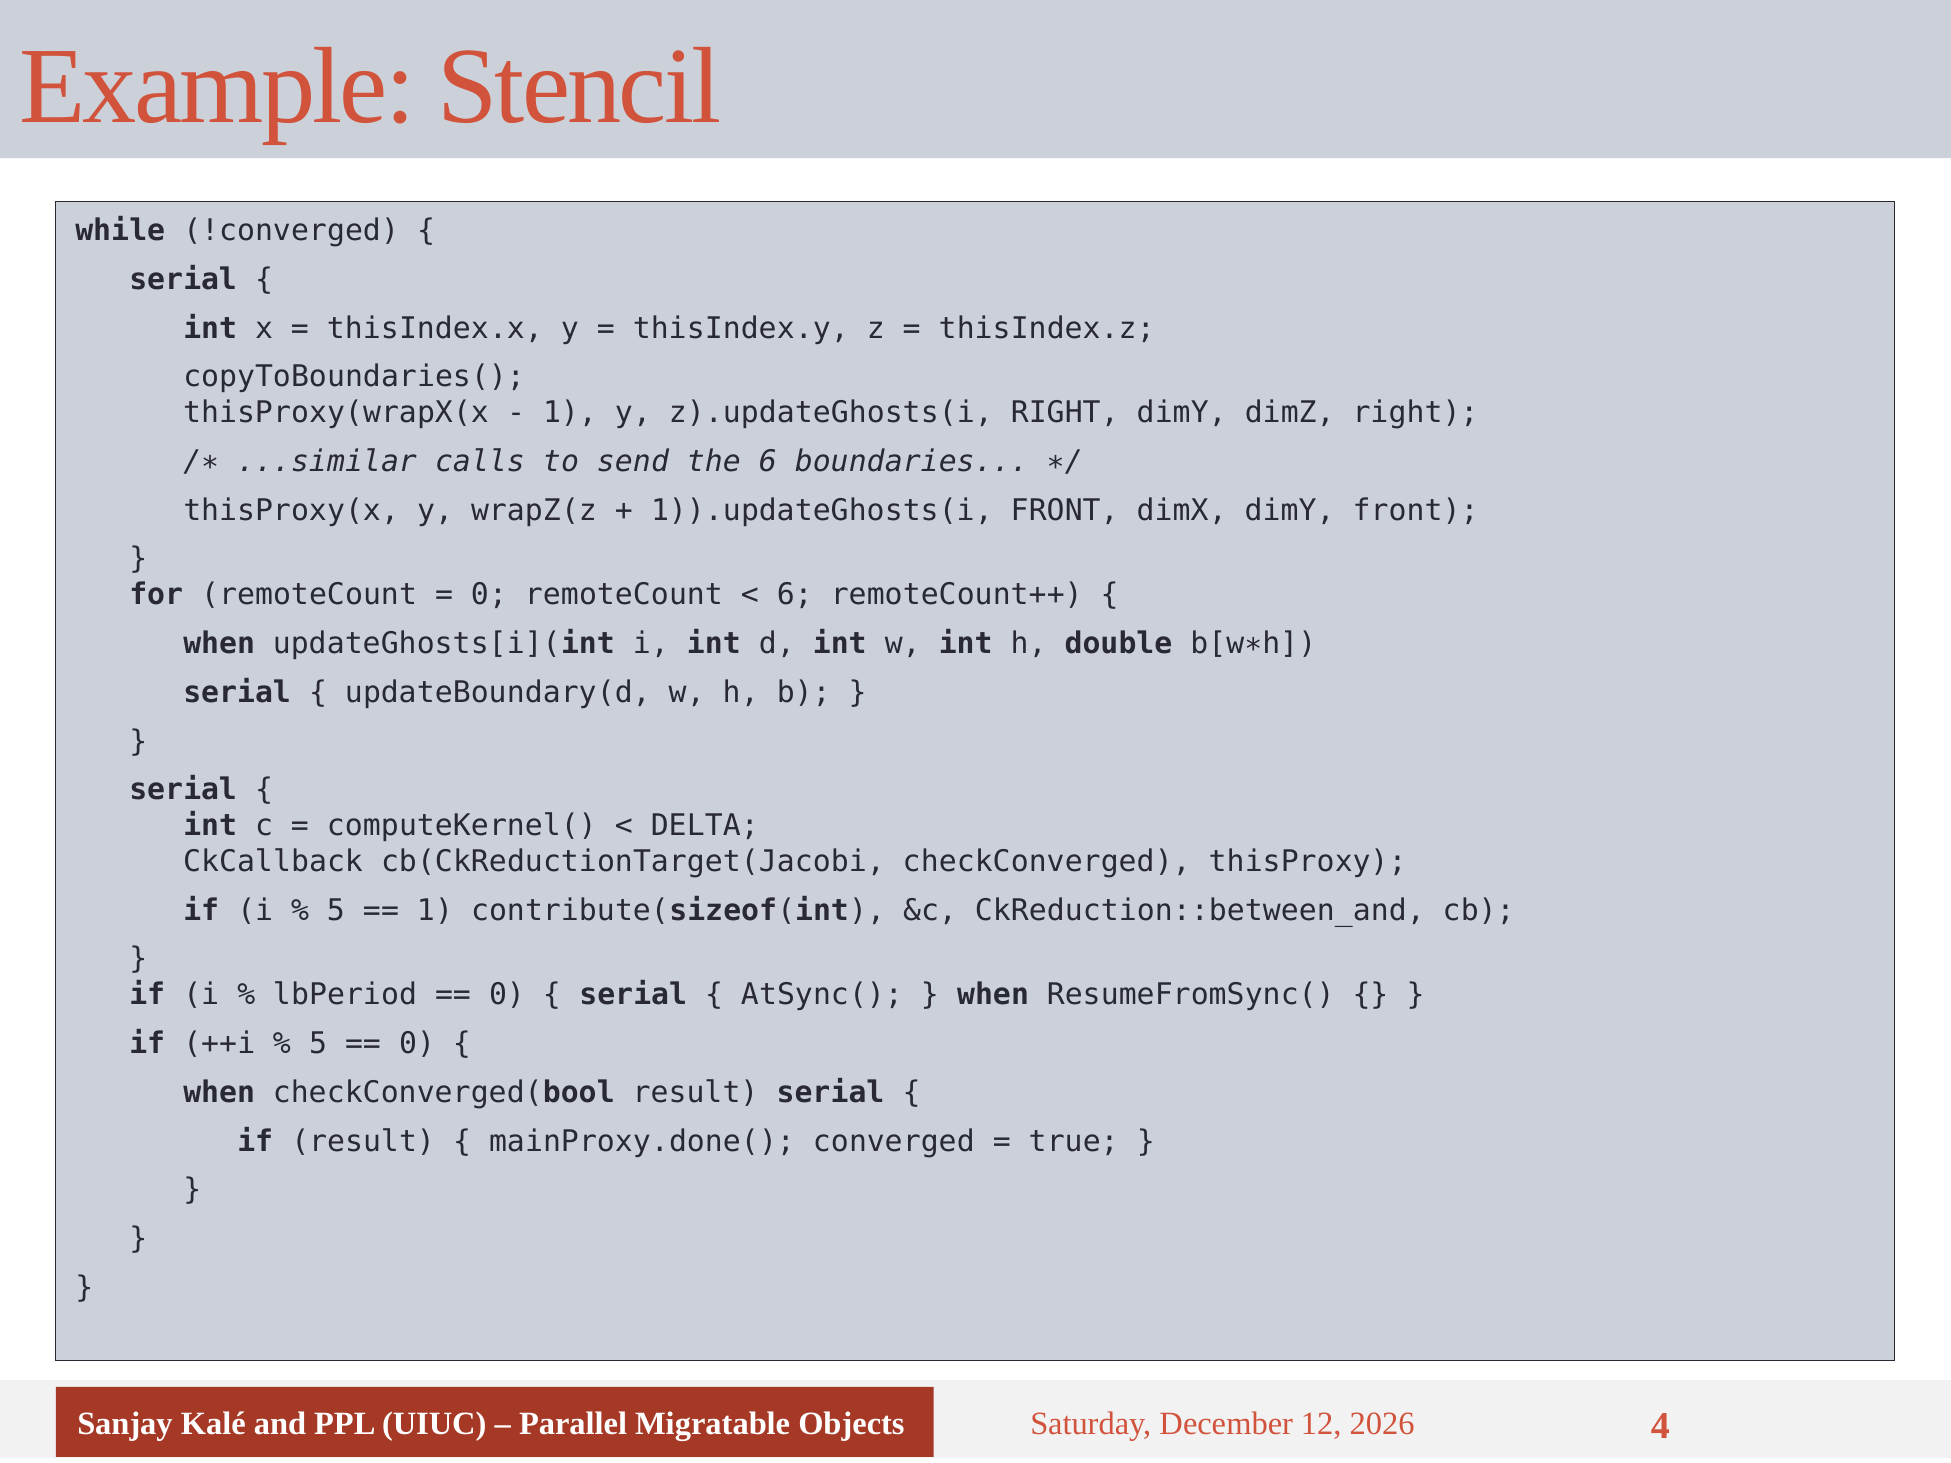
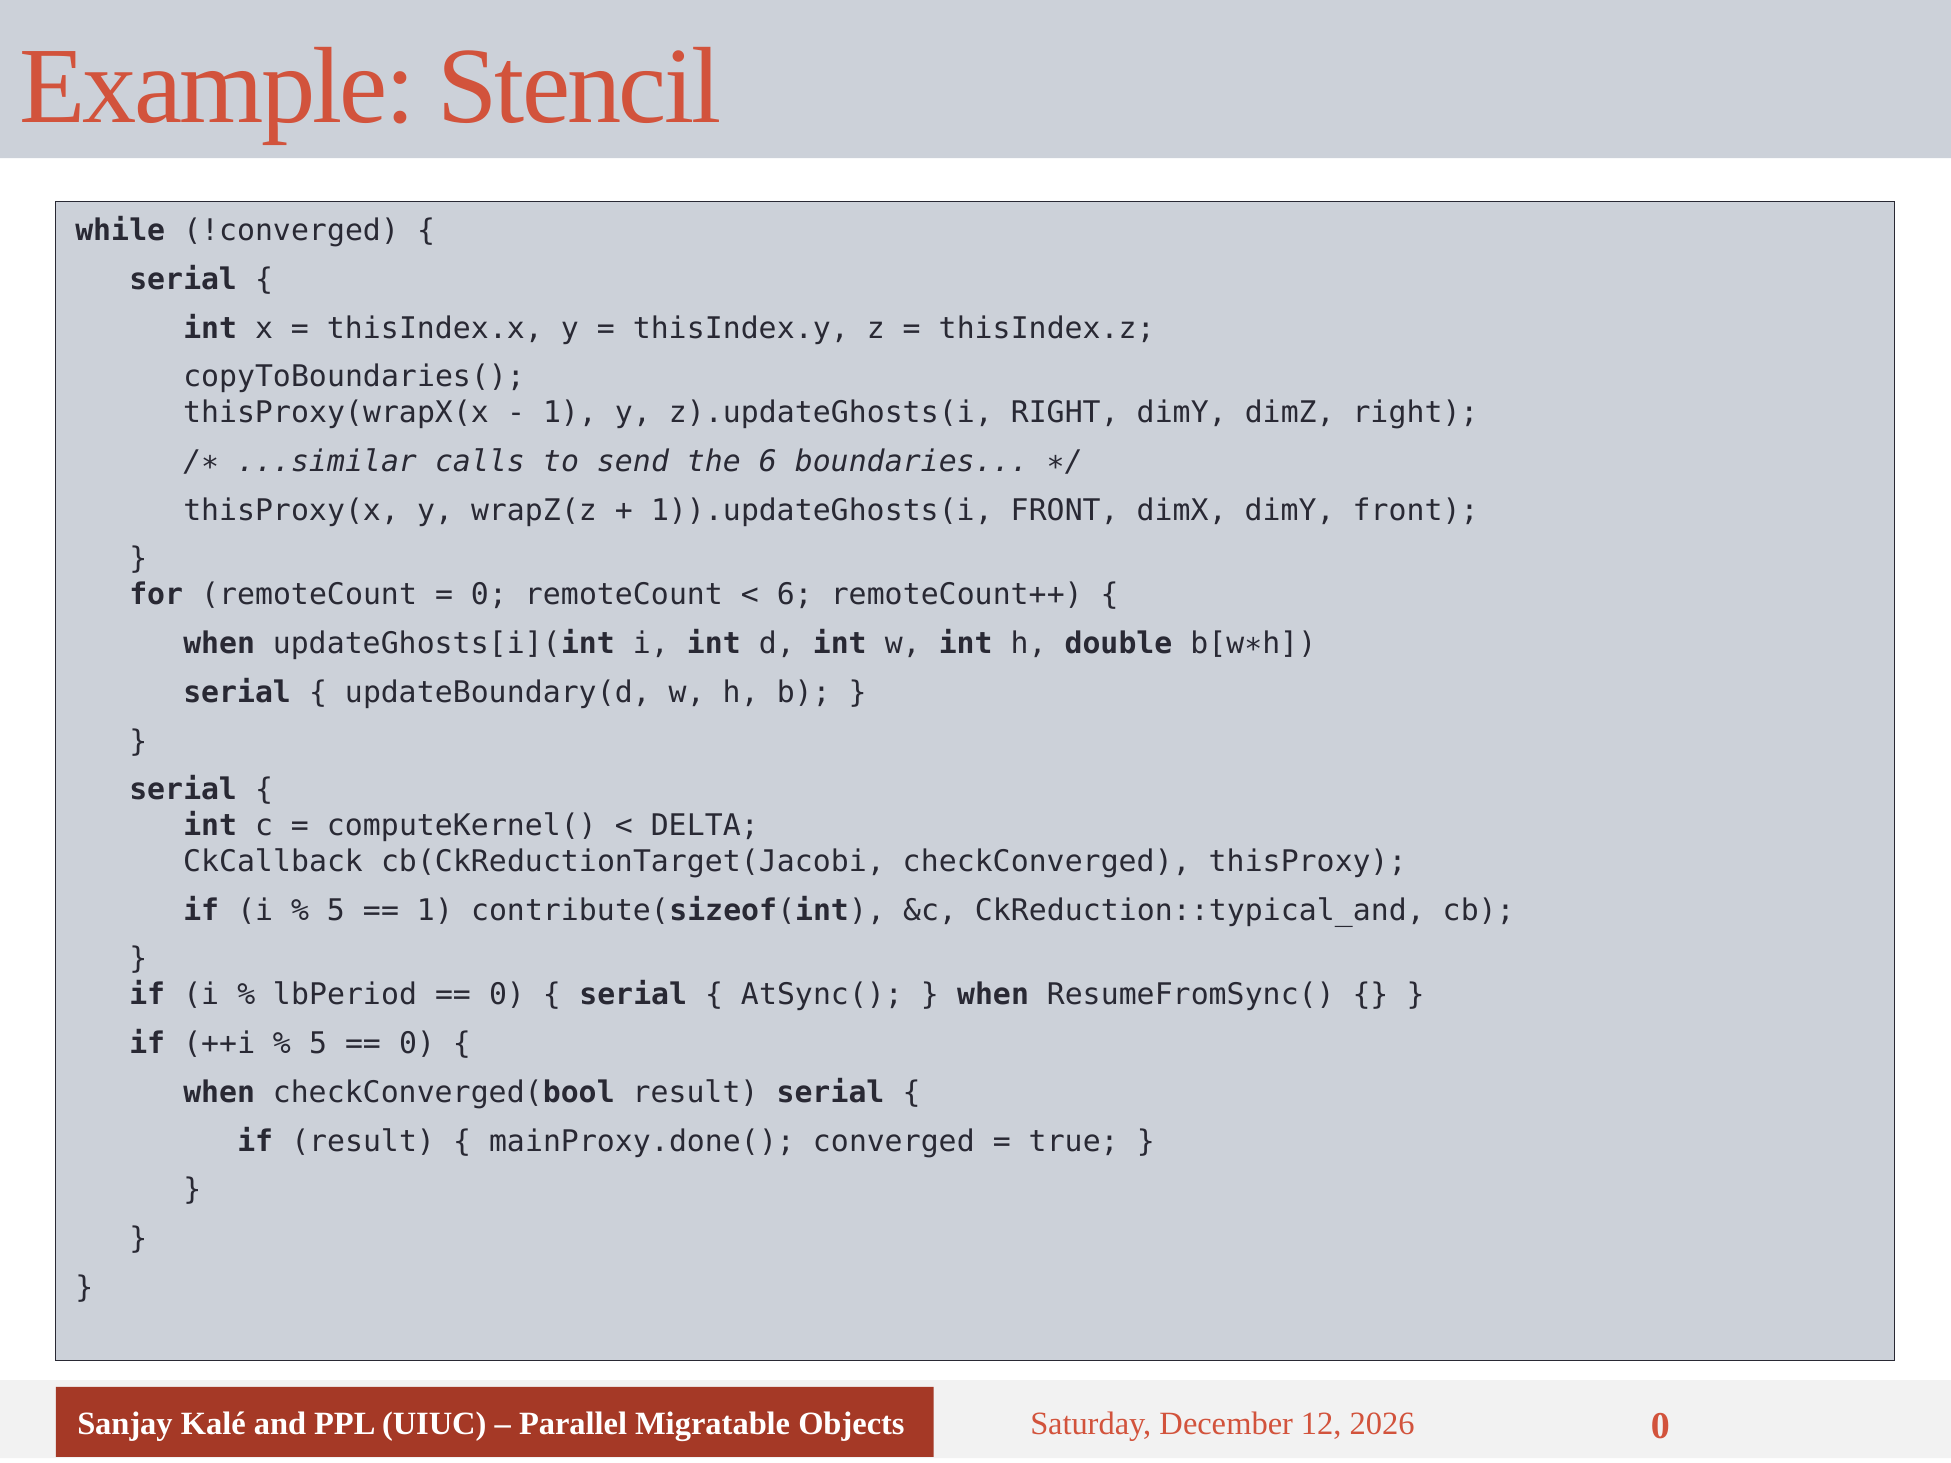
CkReduction::between_and: CkReduction::between_and -> CkReduction::typical_and (1200, 911)
4: 4 -> 0 (1660, 1426)
